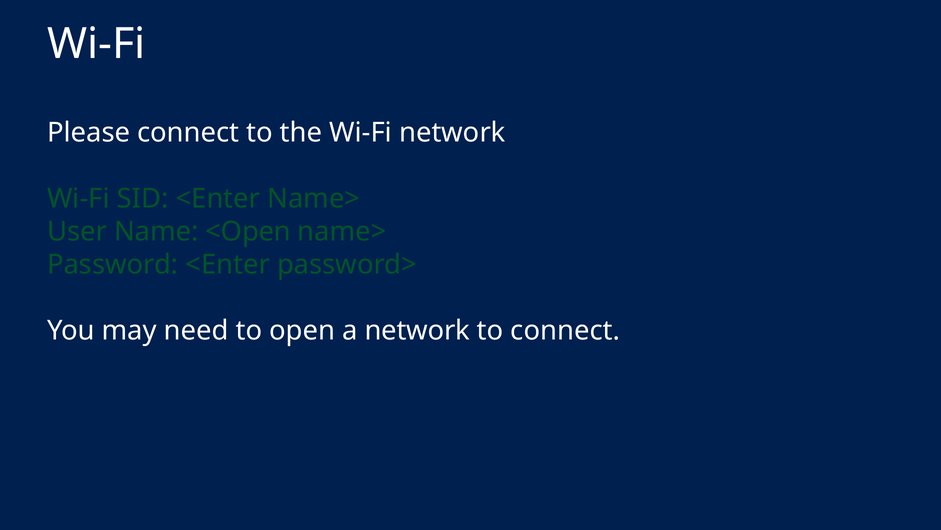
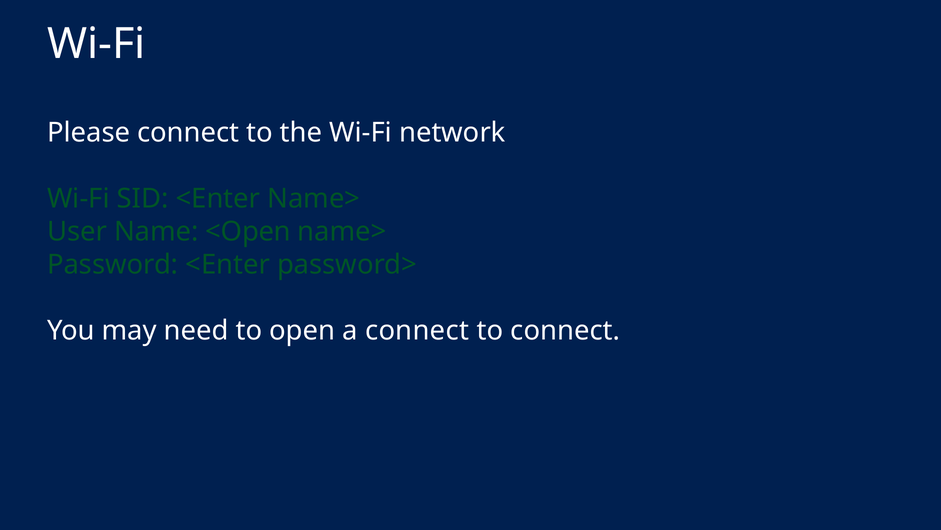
a network: network -> connect (417, 330)
